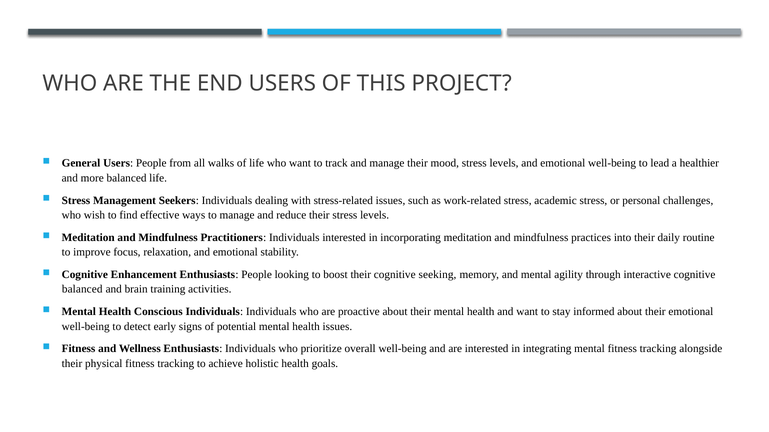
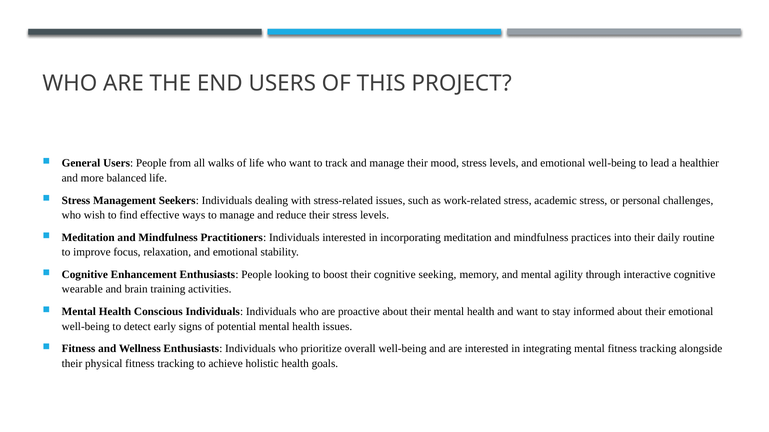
balanced: balanced -> wearable (82, 290)
